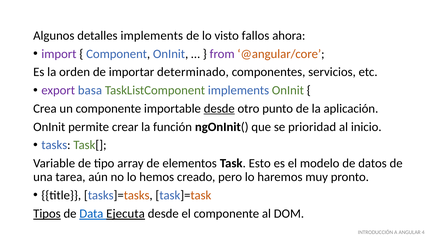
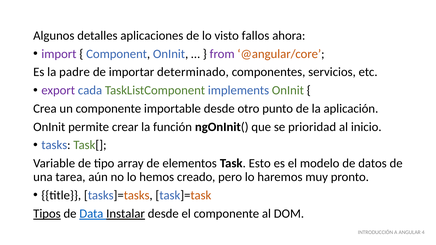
detalles implements: implements -> aplicaciones (152, 36)
orden: orden -> padre (75, 72)
basa: basa -> cada (90, 90)
desde underline: present -> none (219, 109)
Ejecuta: Ejecuta -> Instalar (126, 214)
